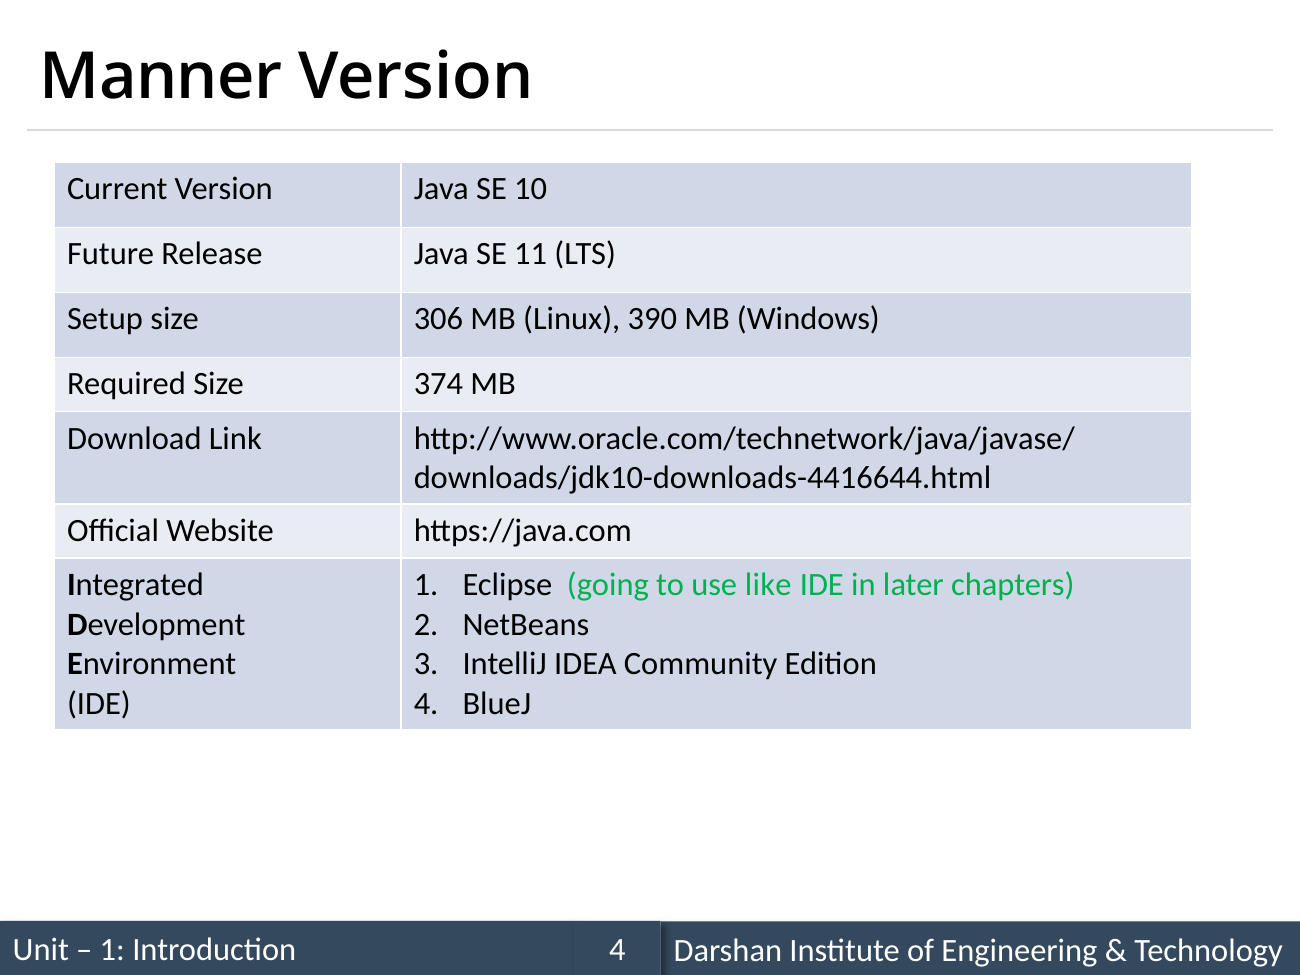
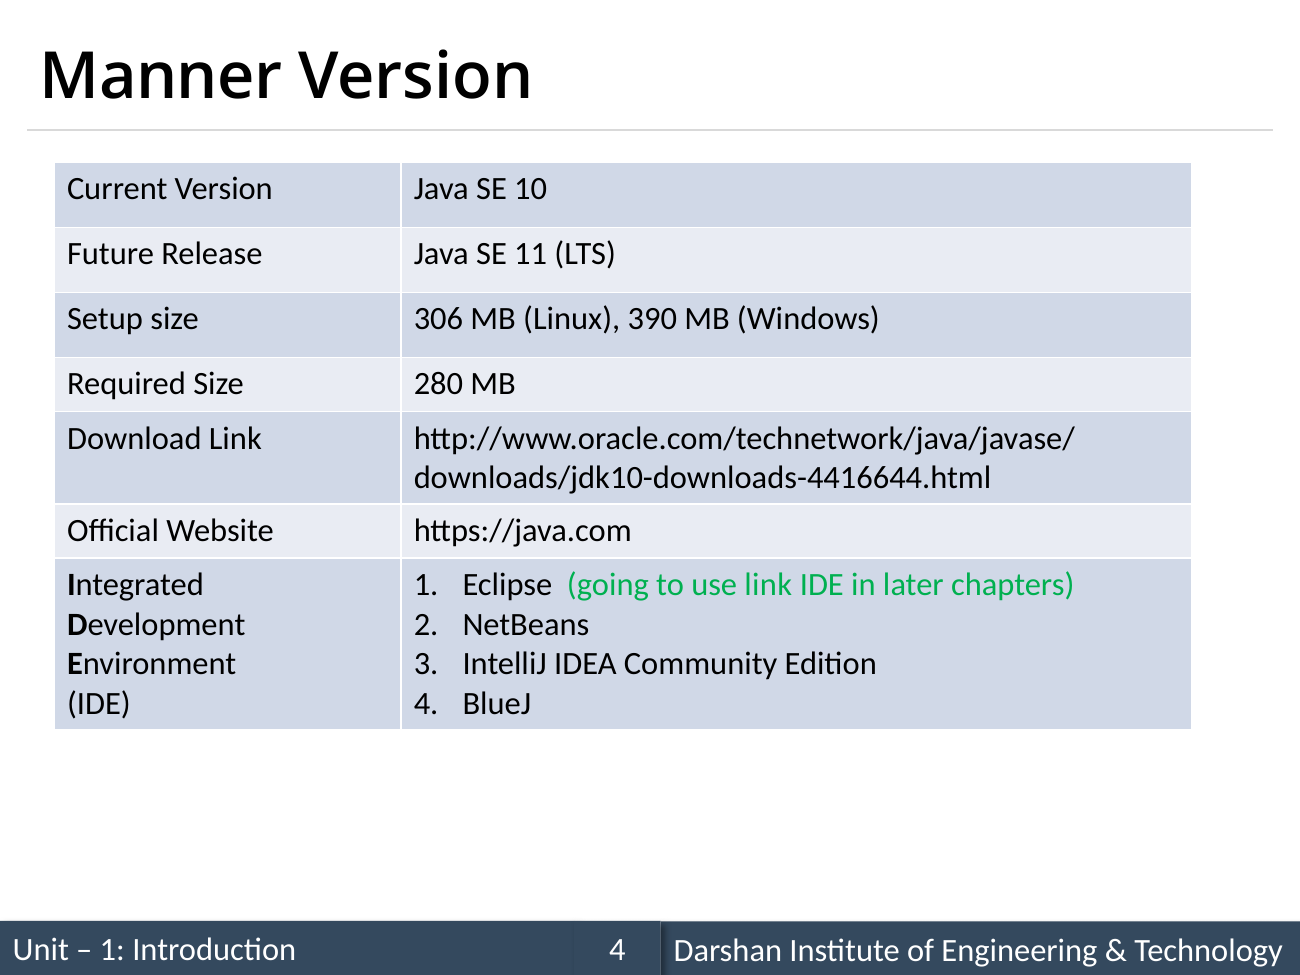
374: 374 -> 280 (438, 384)
use like: like -> link (768, 585)
